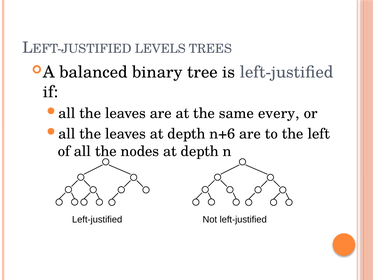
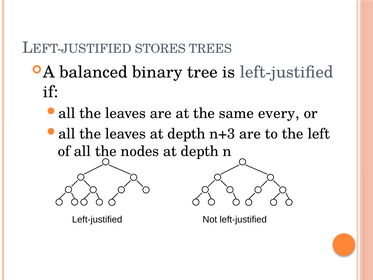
LEVELS: LEVELS -> STORES (160, 49)
n+6: n+6 -> n+3 (222, 134)
